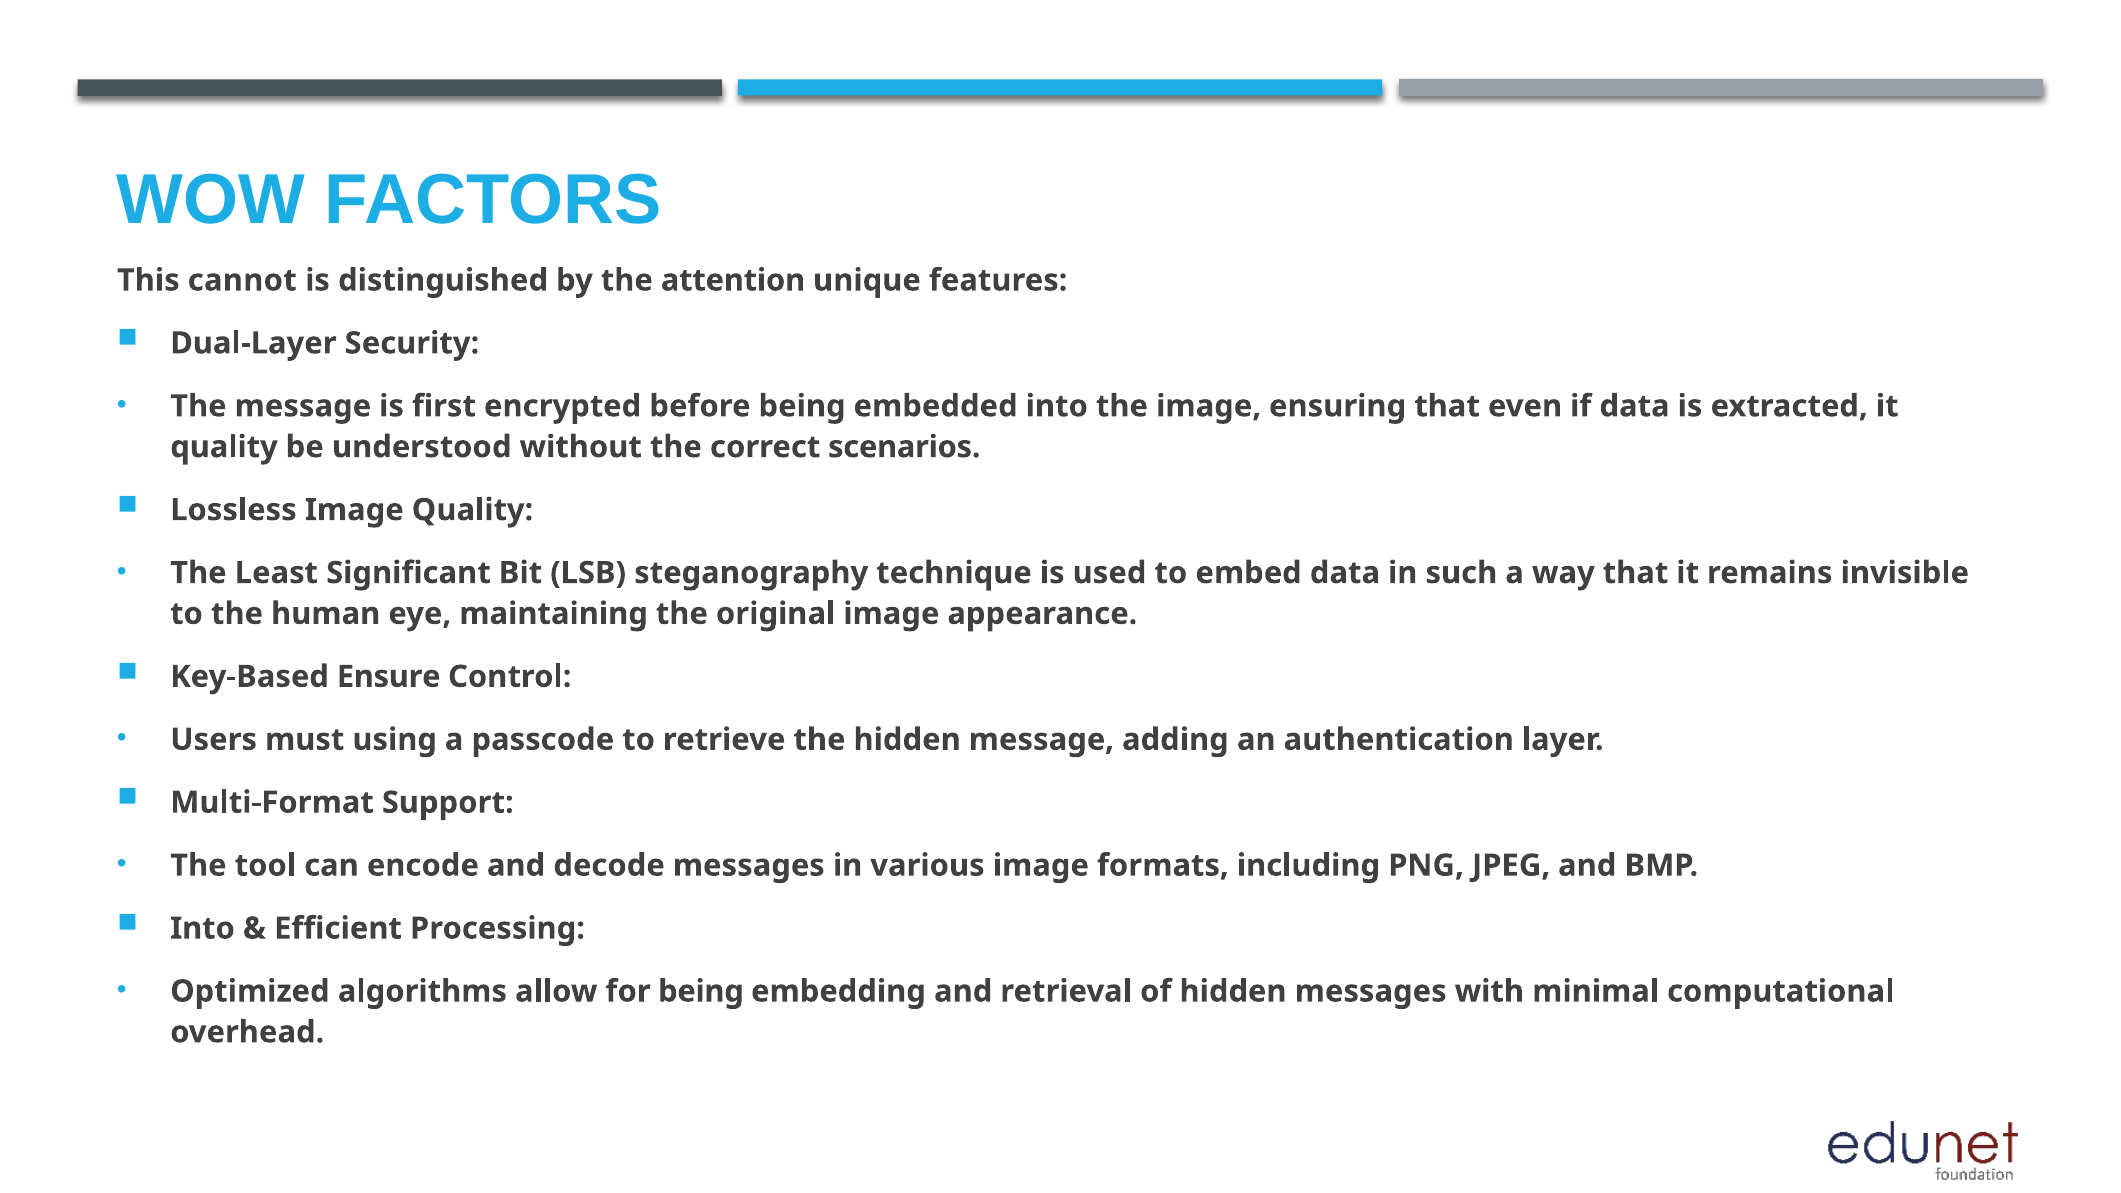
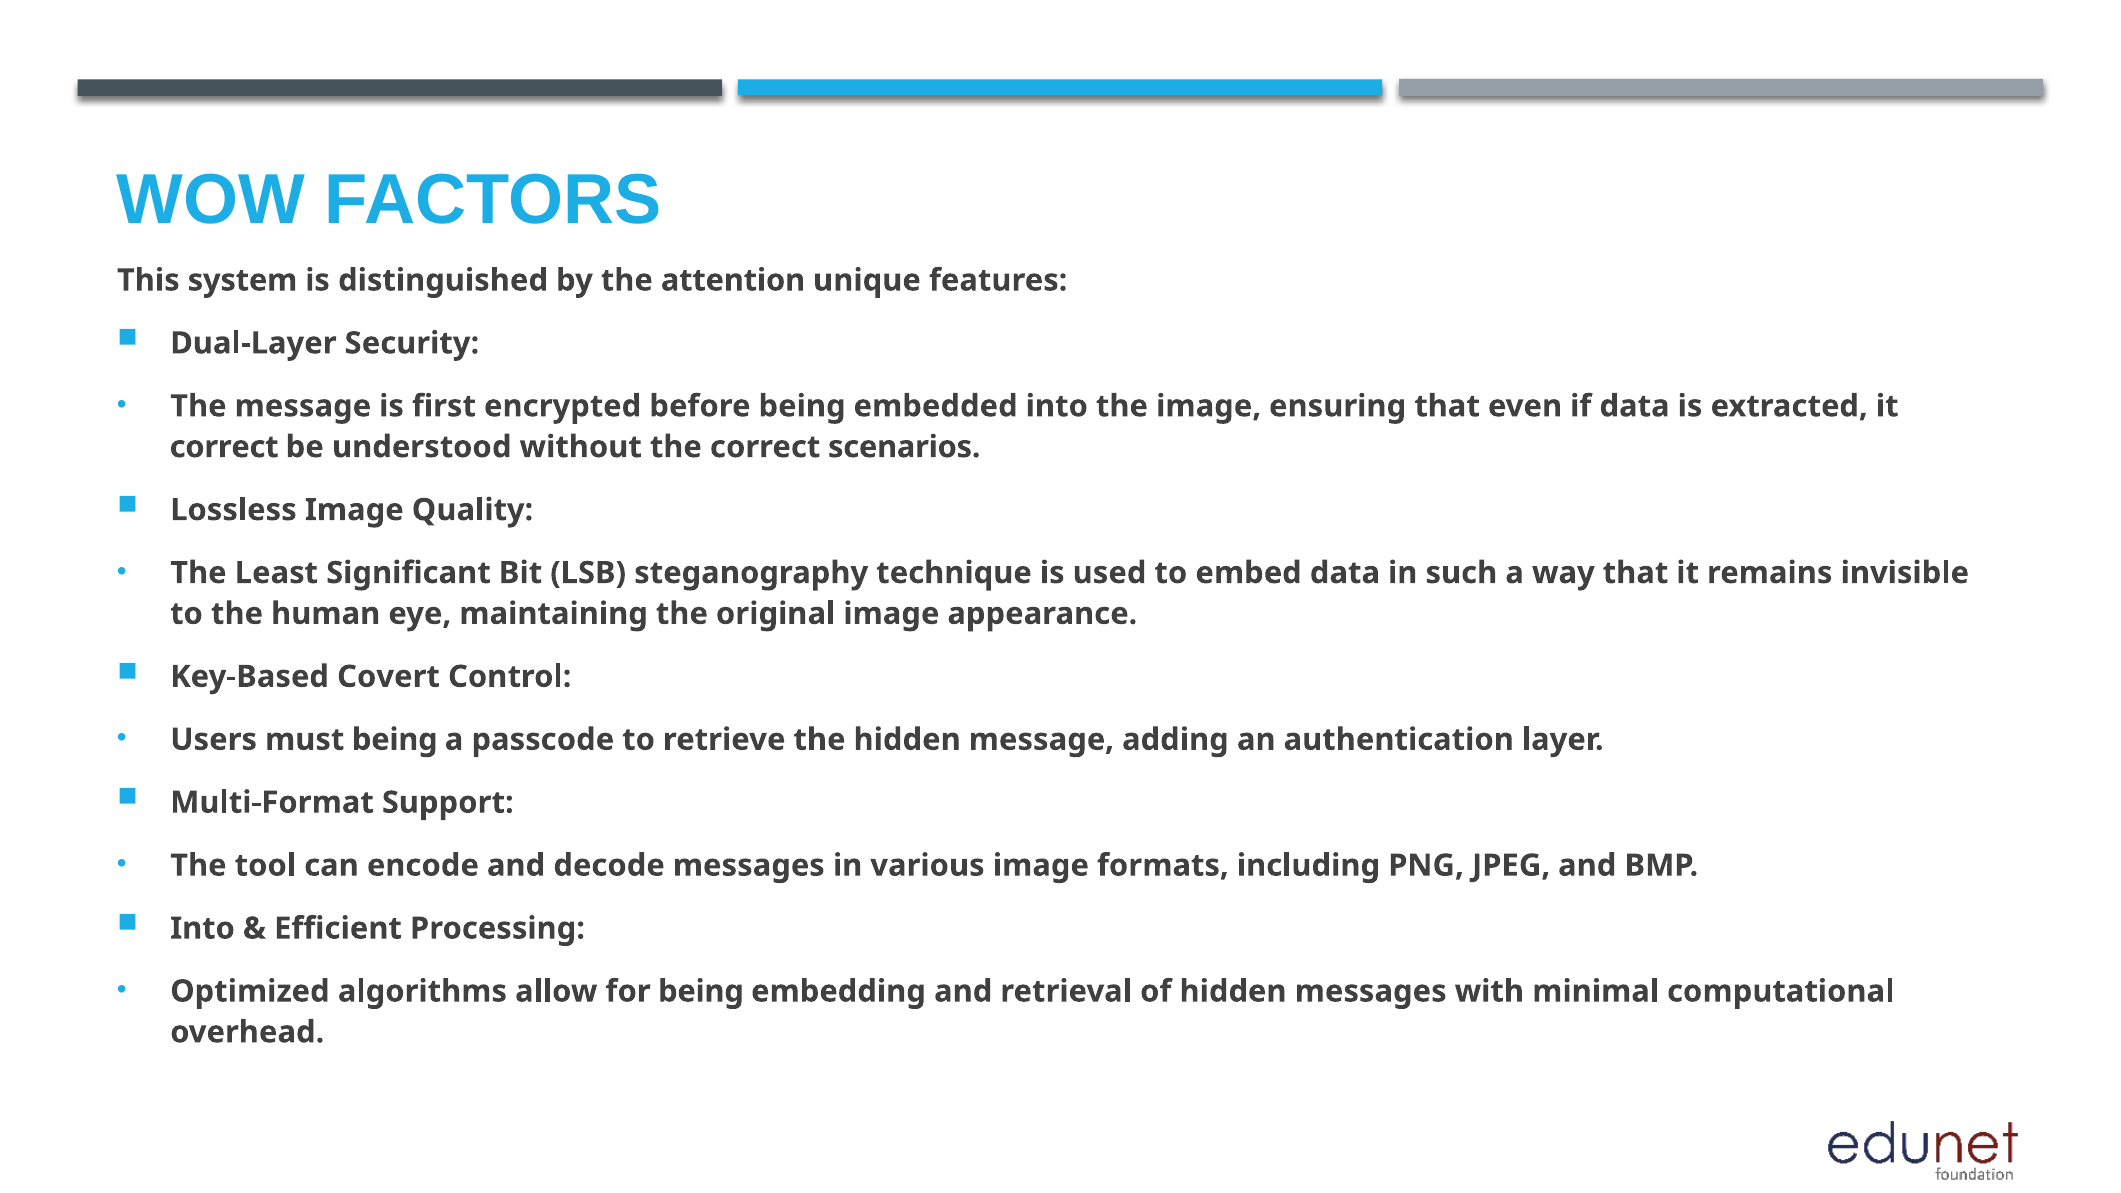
cannot: cannot -> system (242, 280)
quality: quality -> correct (224, 447)
Ensure: Ensure -> Covert (388, 677)
must using: using -> being (395, 740)
